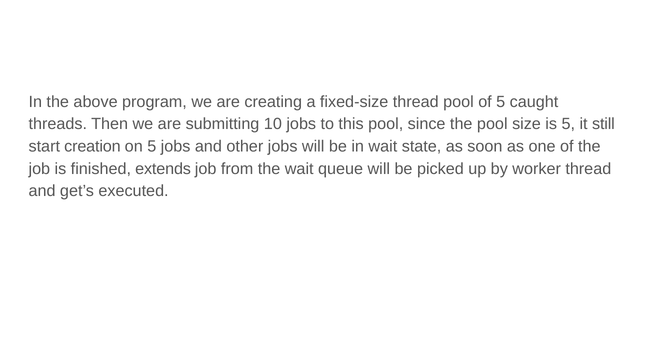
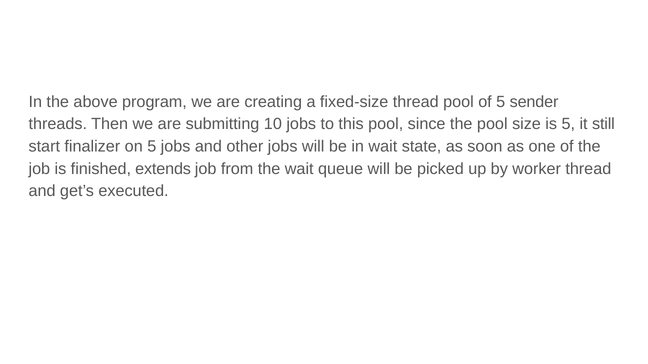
caught: caught -> sender (534, 102)
creation: creation -> finalizer (92, 147)
